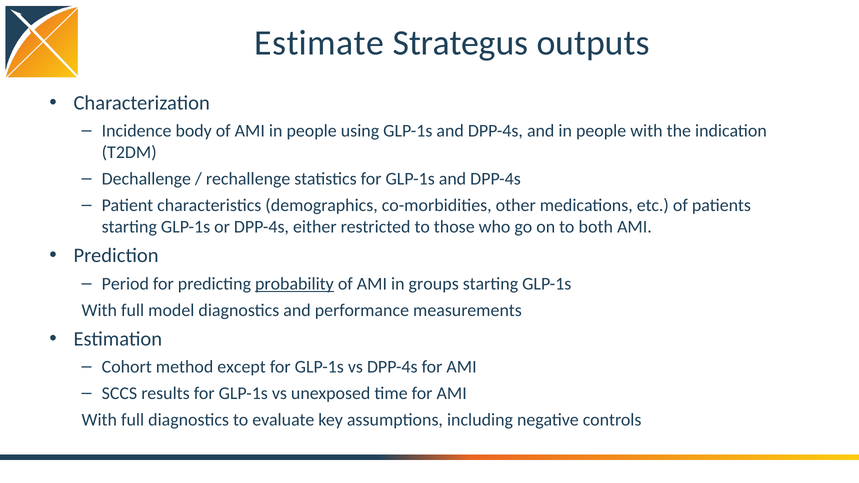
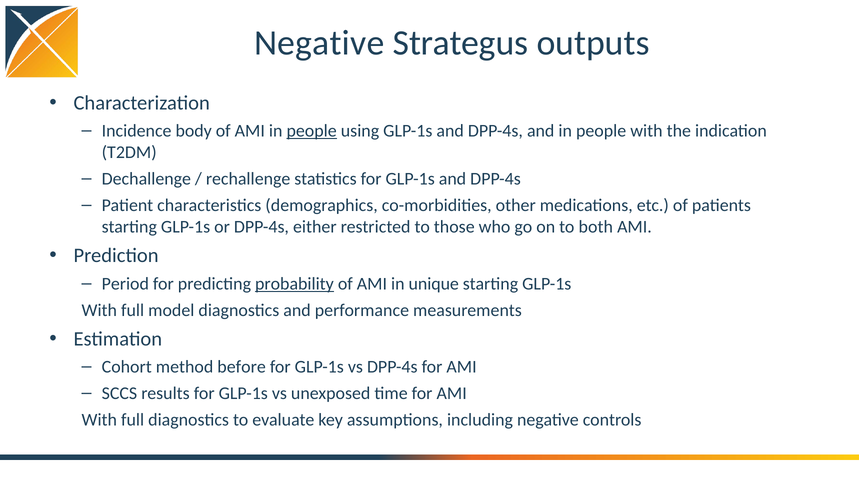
Estimate: Estimate -> Negative (319, 43)
people underline: none -> present (312, 131)
groups: groups -> unique (434, 284)
except: except -> before (242, 367)
